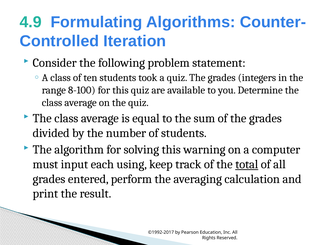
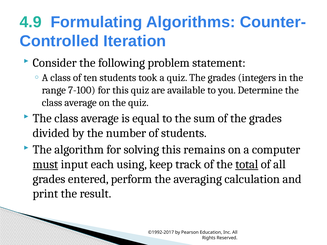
8-100: 8-100 -> 7-100 (82, 90)
warning: warning -> remains (204, 150)
must underline: none -> present (45, 164)
